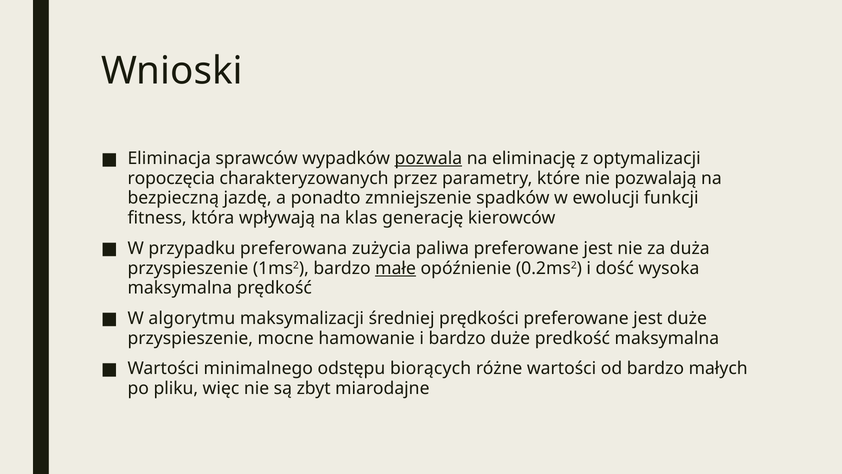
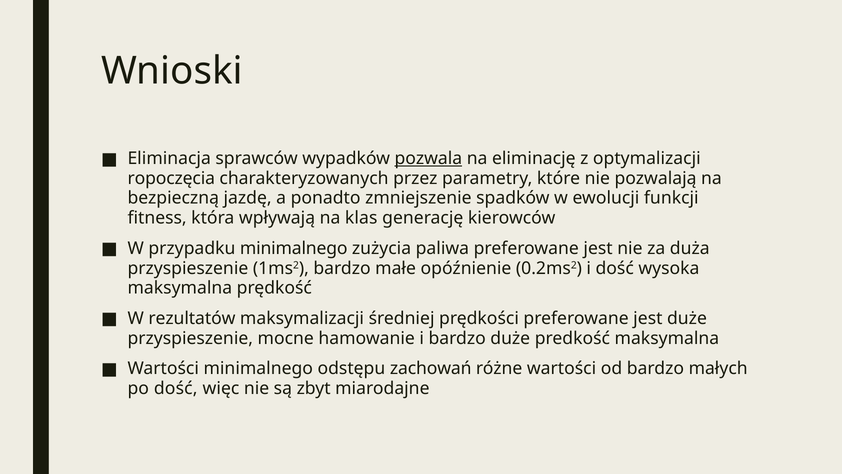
przypadku preferowana: preferowana -> minimalnego (294, 248)
małe underline: present -> none (396, 268)
algorytmu: algorytmu -> rezultatów (192, 318)
biorących: biorących -> zachowań (431, 368)
po pliku: pliku -> dość (176, 388)
